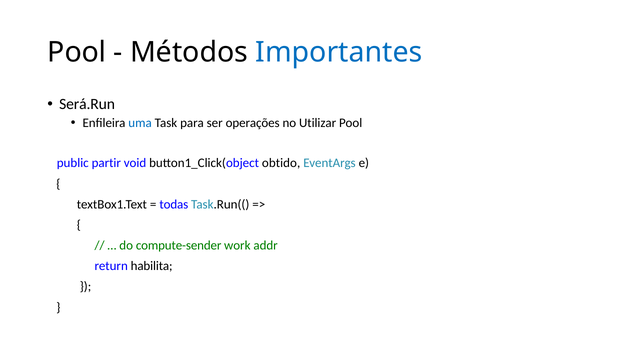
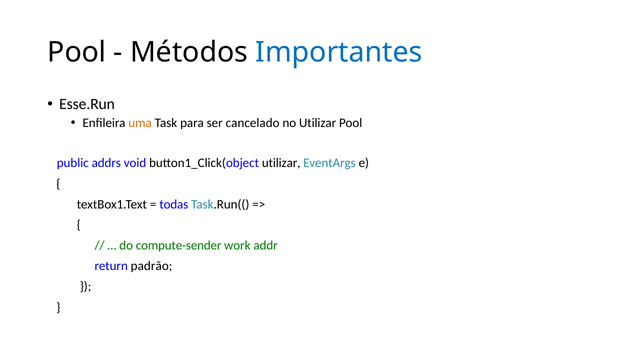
Será.Run: Será.Run -> Esse.Run (87, 104)
uma colour: blue -> orange (140, 123)
operações: operações -> cancelado (253, 123)
partir: partir -> addrs (106, 163)
button1_Click(object obtido: obtido -> utilizar (281, 163)
habilita: habilita -> padrão (152, 266)
